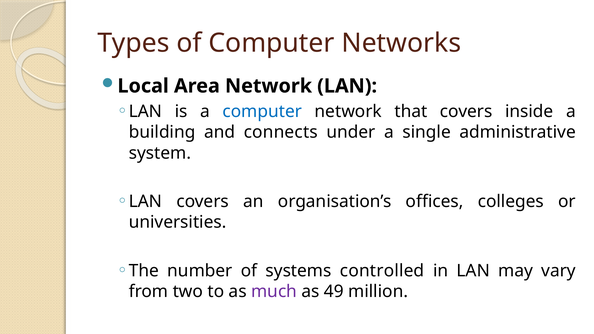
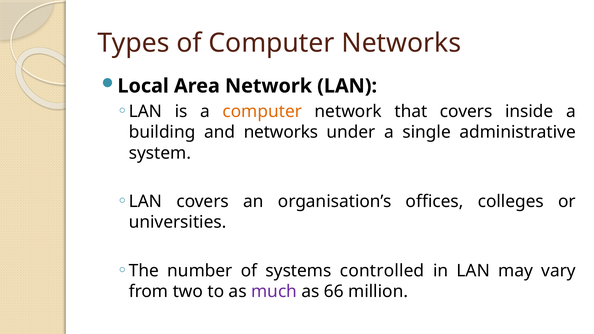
computer colour: blue -> orange (262, 112)
and connects: connects -> networks (281, 132)
49: 49 -> 66 (334, 292)
